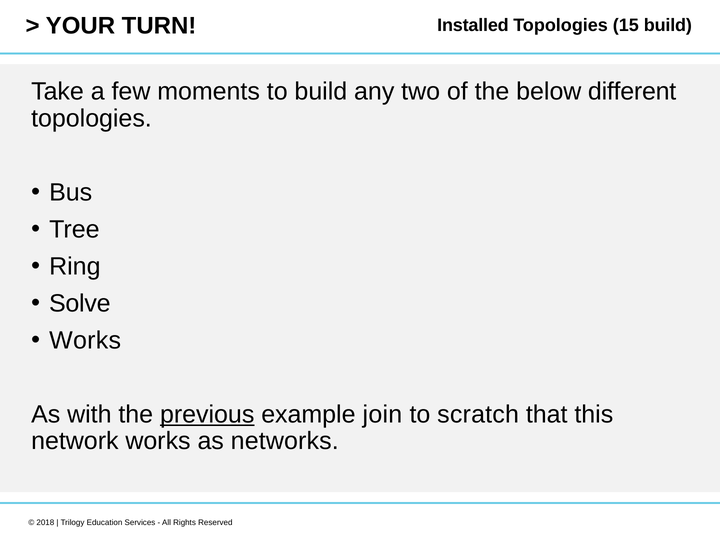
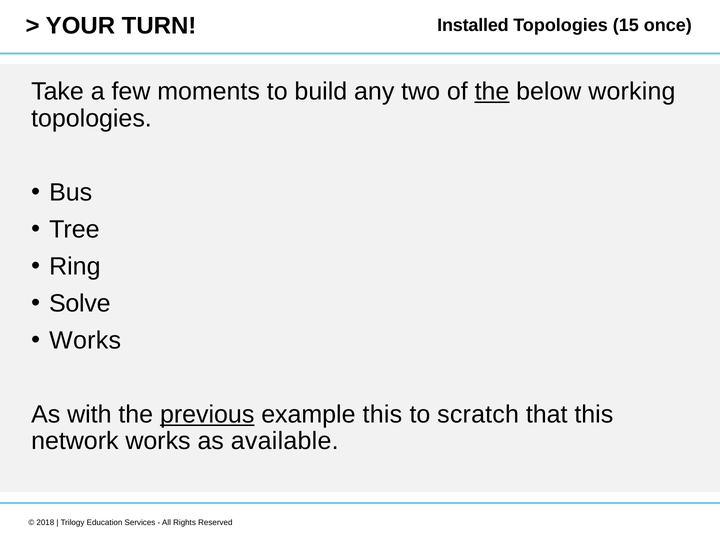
15 build: build -> once (668, 25)
the underline: none -> present (492, 91)
different: different -> working (632, 91)
example join: join -> this (382, 414)
networks: networks -> available (285, 441)
